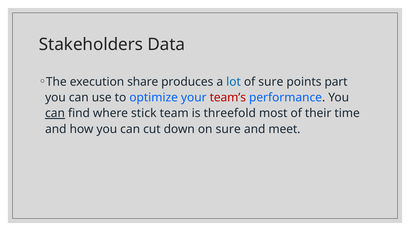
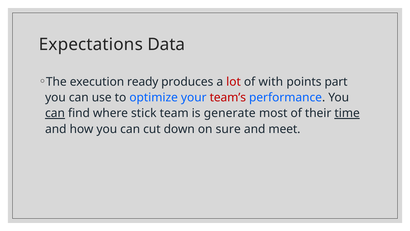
Stakeholders: Stakeholders -> Expectations (91, 45)
share: share -> ready (143, 82)
lot colour: blue -> red (234, 82)
of sure: sure -> with (271, 82)
threefold: threefold -> generate (230, 113)
time underline: none -> present (347, 113)
